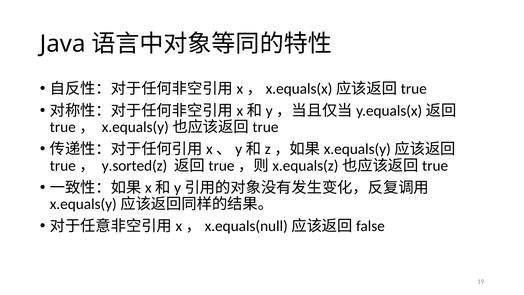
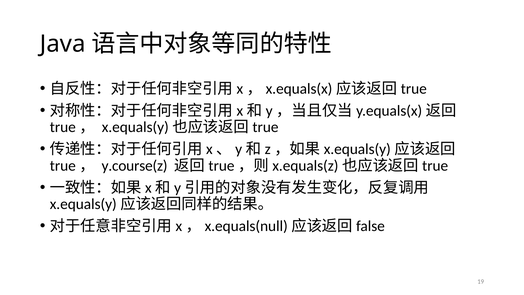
y.sorted(z: y.sorted(z -> y.course(z (135, 166)
